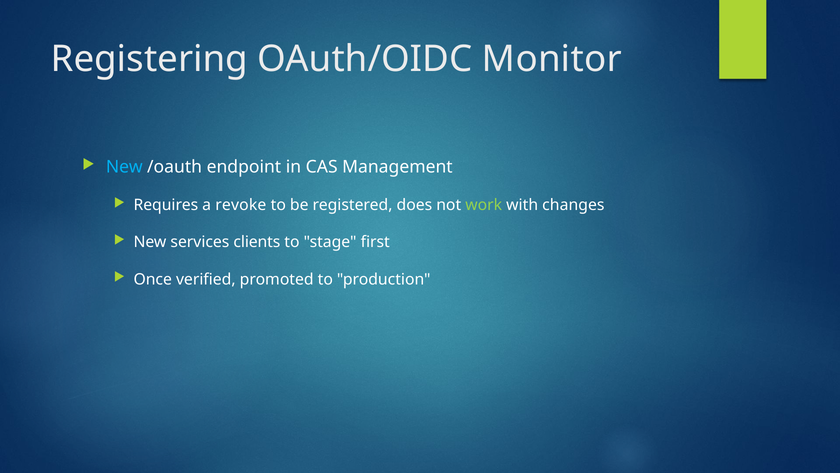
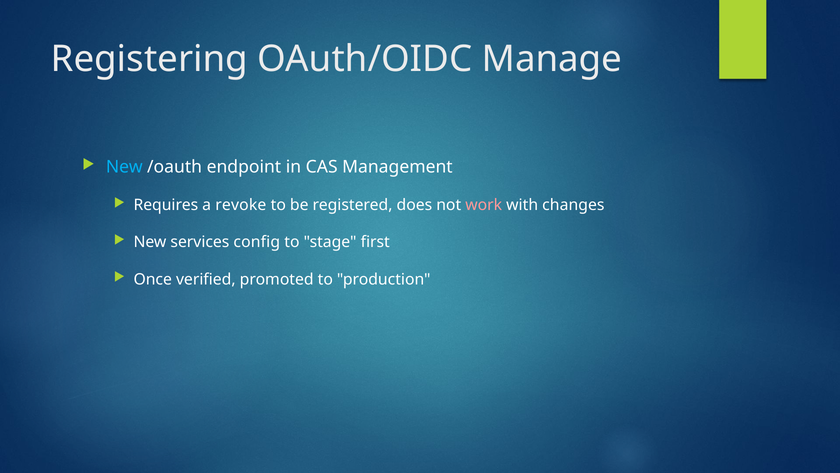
Monitor: Monitor -> Manage (552, 59)
work colour: light green -> pink (484, 205)
clients: clients -> config (257, 242)
